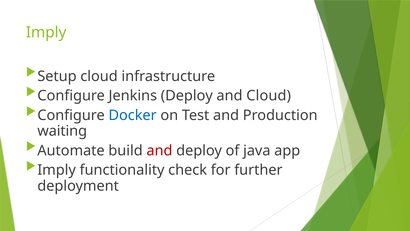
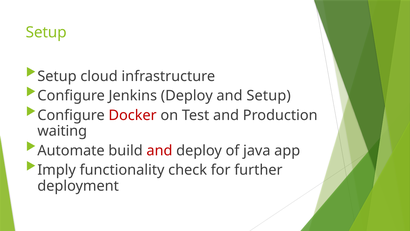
Imply: Imply -> Setup (46, 32)
and Cloud: Cloud -> Setup (269, 96)
Docker colour: blue -> red (133, 115)
